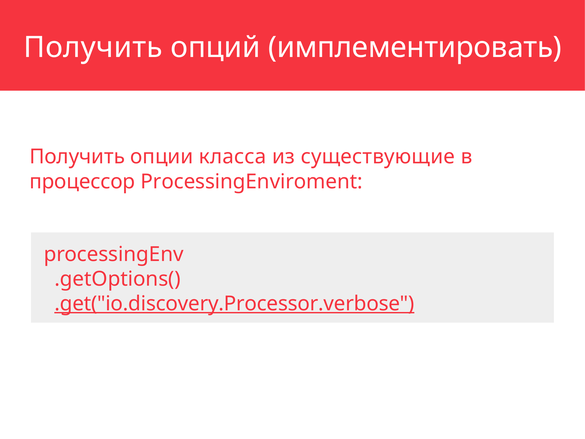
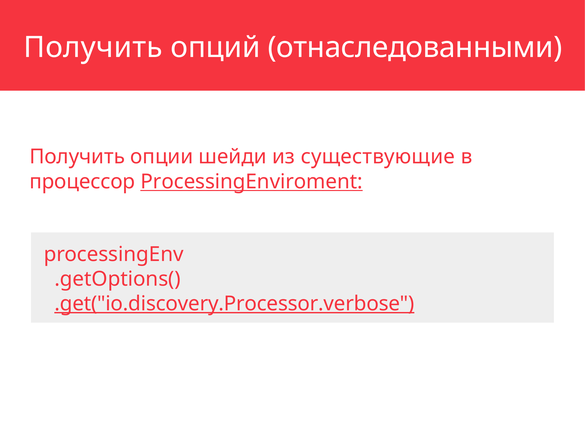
имплементировать: имплементировать -> отнаследованными (415, 47)
класса: класса -> шейди (233, 157)
ProcessingEnviroment underline: none -> present (252, 182)
